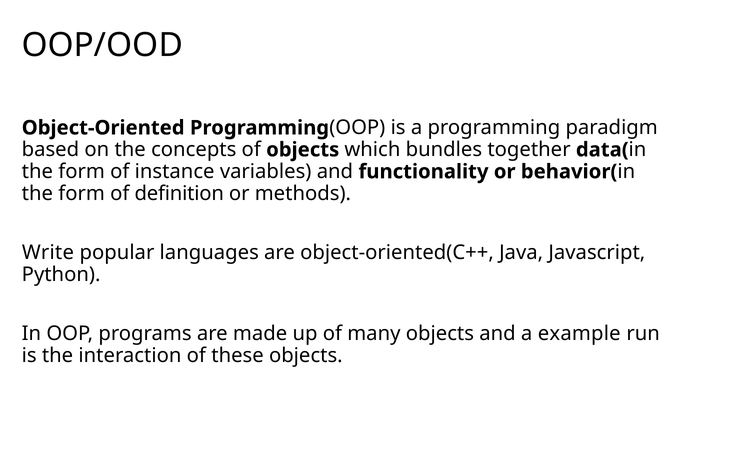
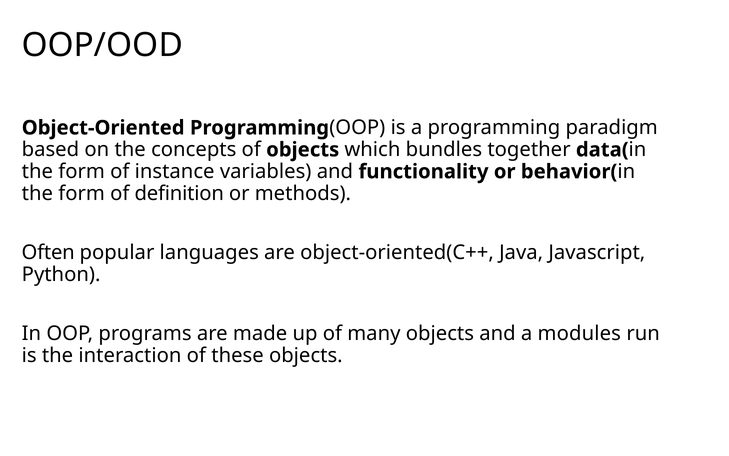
Write: Write -> Often (48, 252)
example: example -> modules (579, 333)
